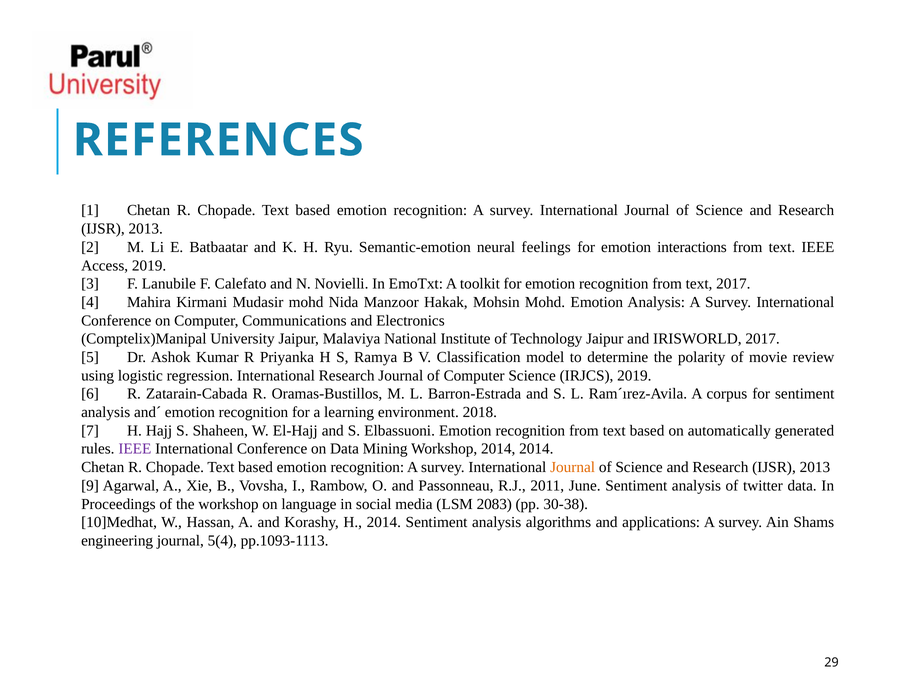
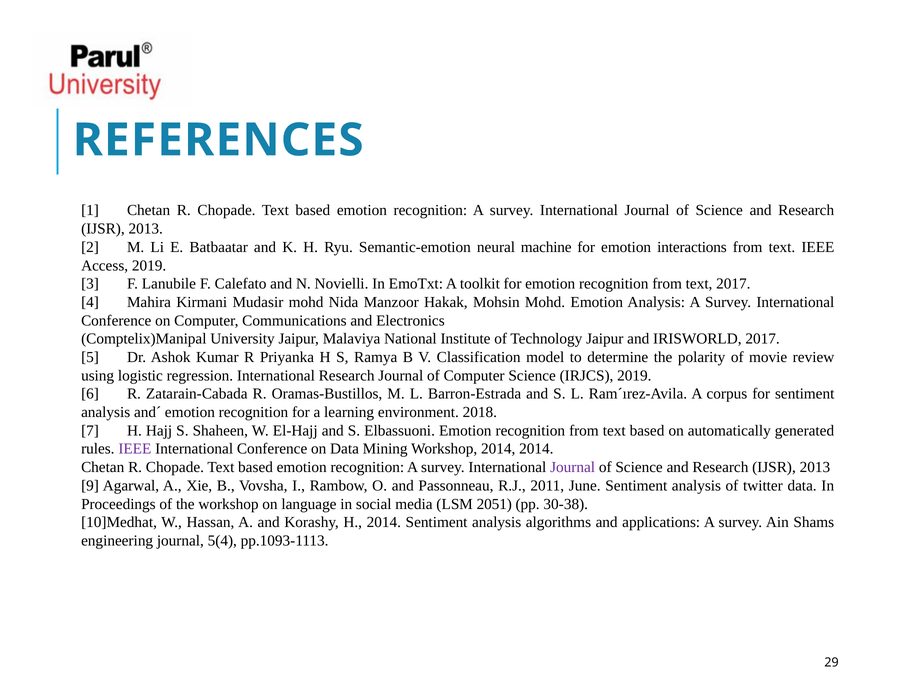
feelings: feelings -> machine (546, 247)
Journal colour: orange -> purple (573, 467)
2083: 2083 -> 2051 (494, 504)
